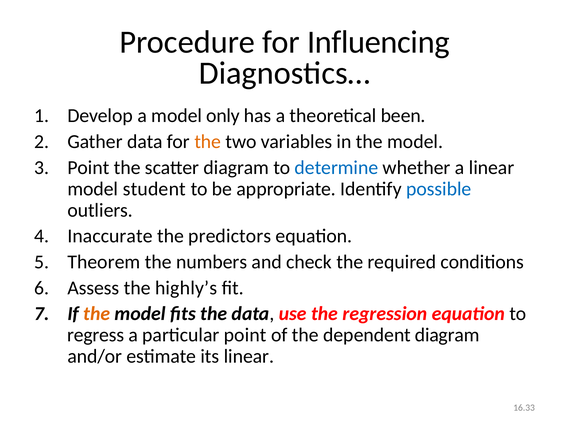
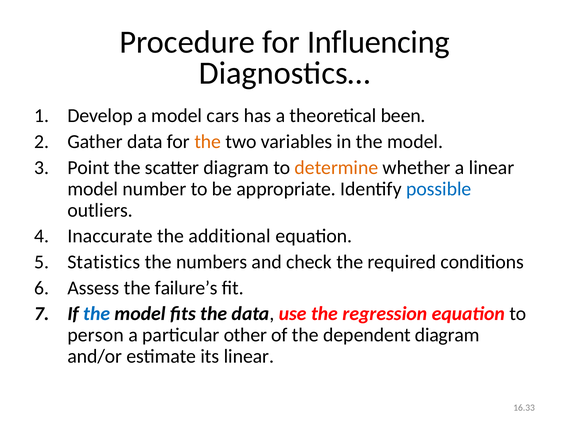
only: only -> cars (223, 116)
determine colour: blue -> orange (336, 167)
student: student -> number (154, 189)
predictors: predictors -> additional (230, 236)
Theorem: Theorem -> Statistics (104, 262)
highly’s: highly’s -> failure’s (186, 288)
the colour: orange -> blue (97, 314)
regress: regress -> person (96, 335)
particular point: point -> other (245, 335)
